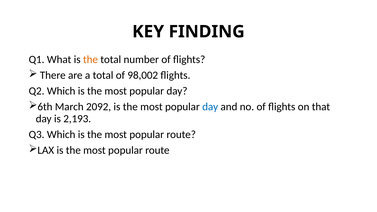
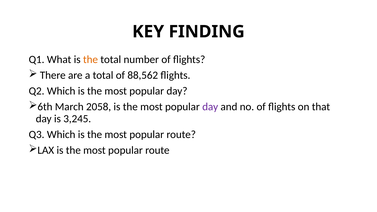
98,002: 98,002 -> 88,562 (143, 75)
2092: 2092 -> 2058 (99, 107)
day colour: blue -> purple (210, 107)
2,193: 2,193 -> 3,245 (77, 119)
